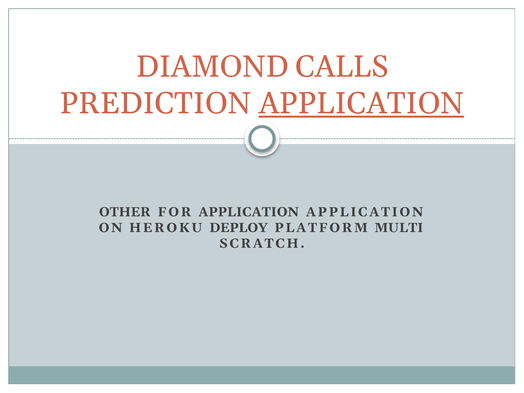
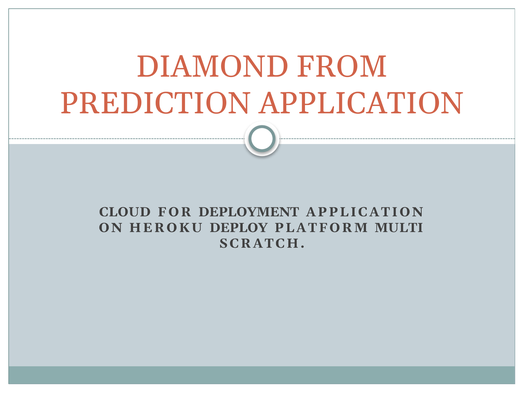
CALLS: CALLS -> FROM (342, 67)
APPLICATION underline: present -> none (361, 103)
OTHER: OTHER -> CLOUD (125, 212)
FOR APPLICATION: APPLICATION -> DEPLOYMENT (249, 212)
